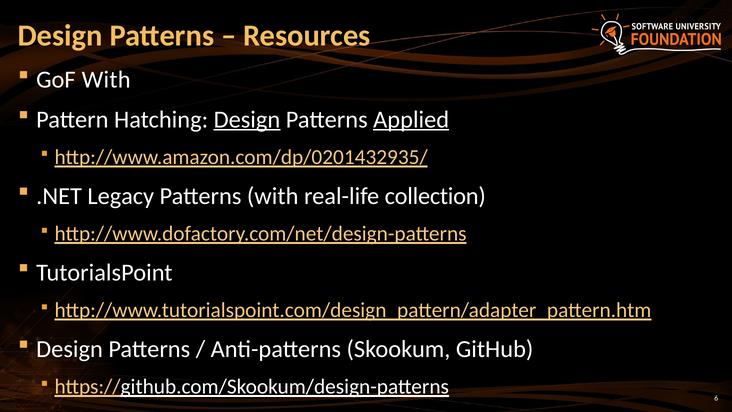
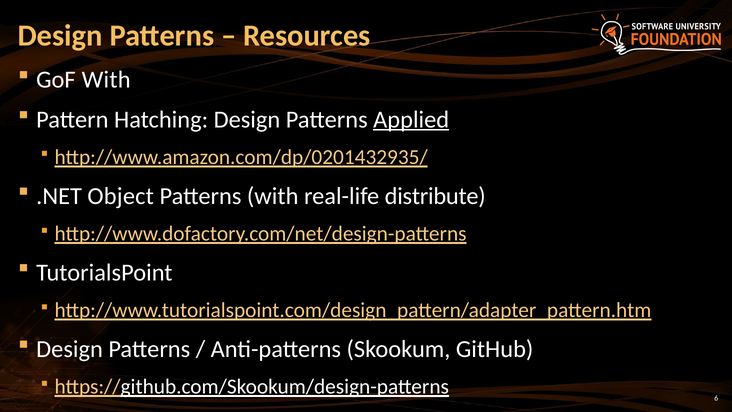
Design underline: present -> none (247, 119)
Legacy: Legacy -> Object (121, 196)
collection: collection -> distribute (435, 196)
